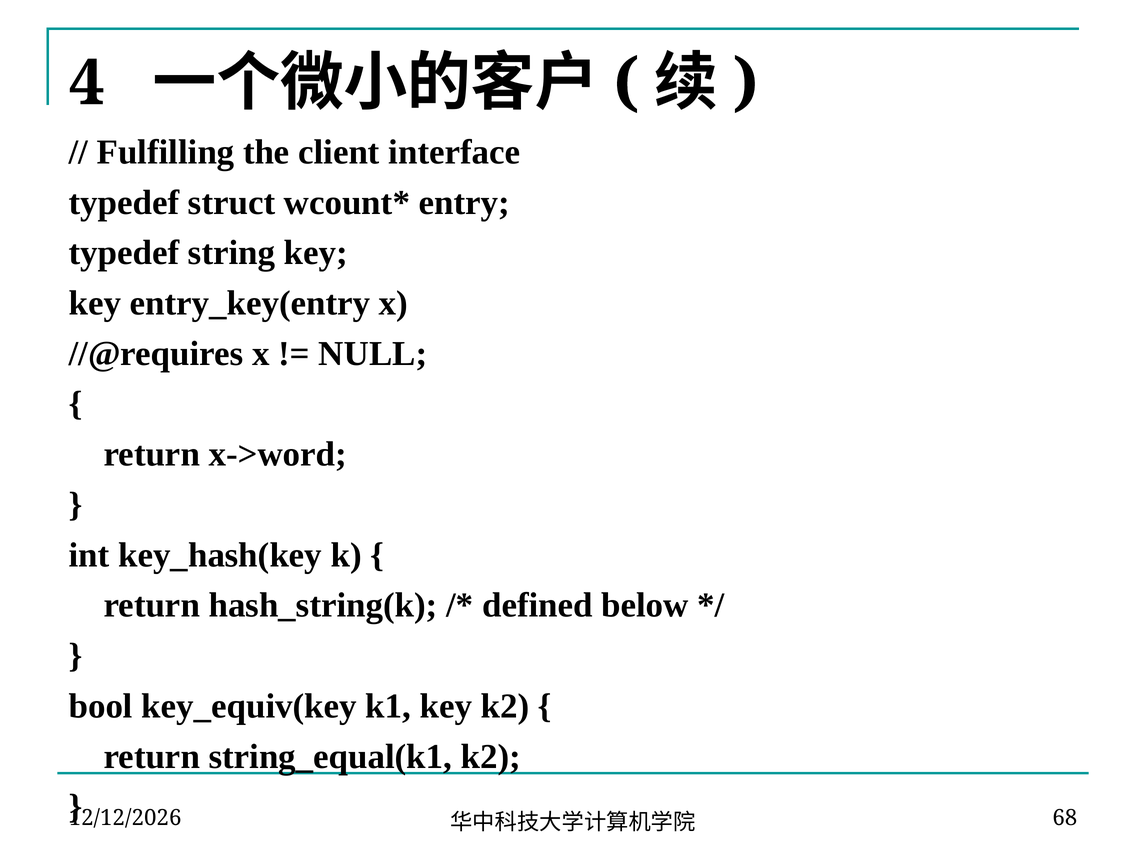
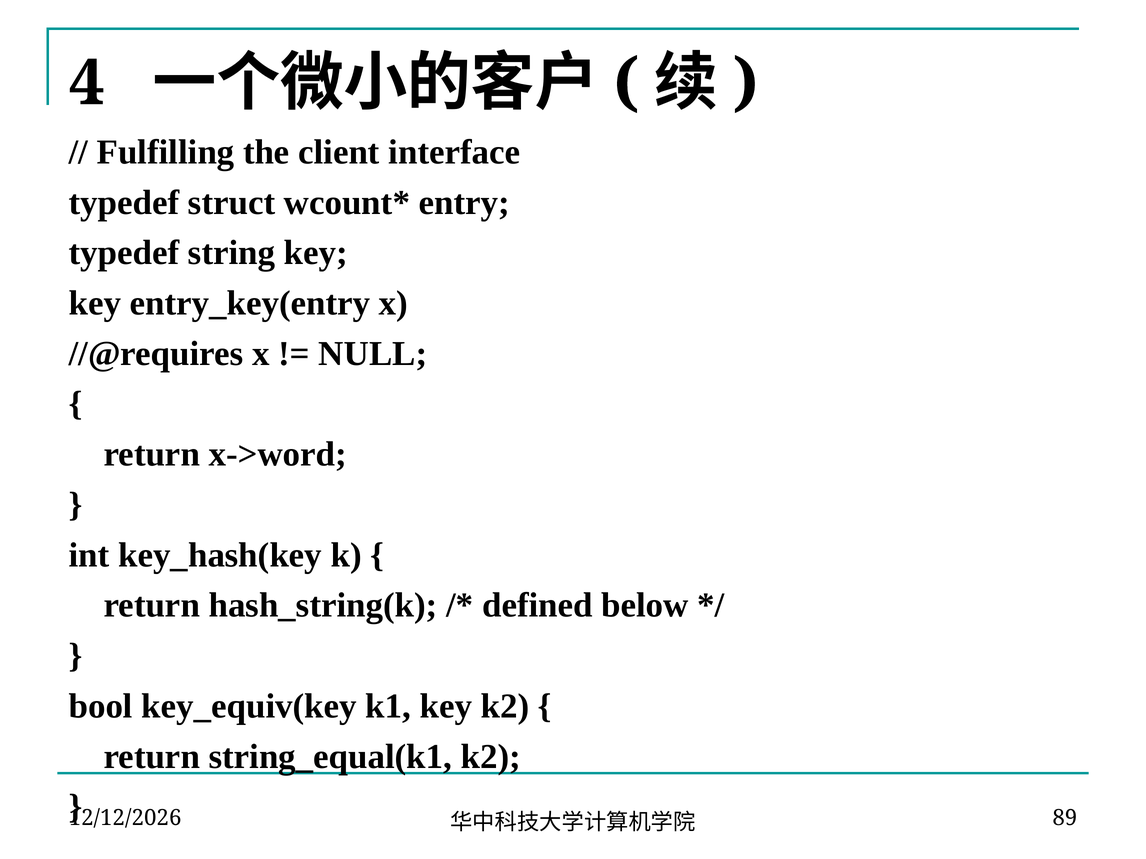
68: 68 -> 89 (1065, 819)
